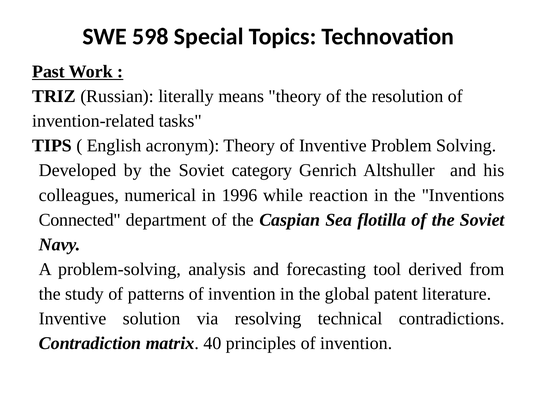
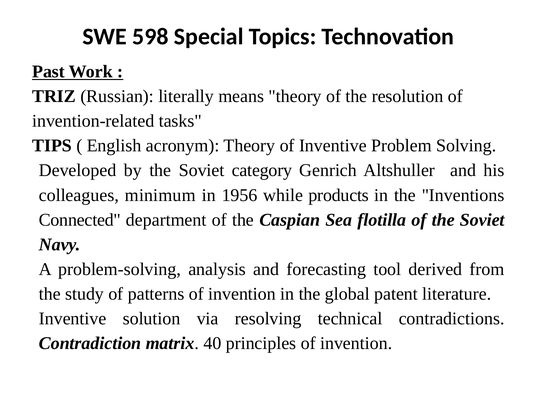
numerical: numerical -> minimum (160, 195)
1996: 1996 -> 1956 (240, 195)
reaction: reaction -> products (339, 195)
